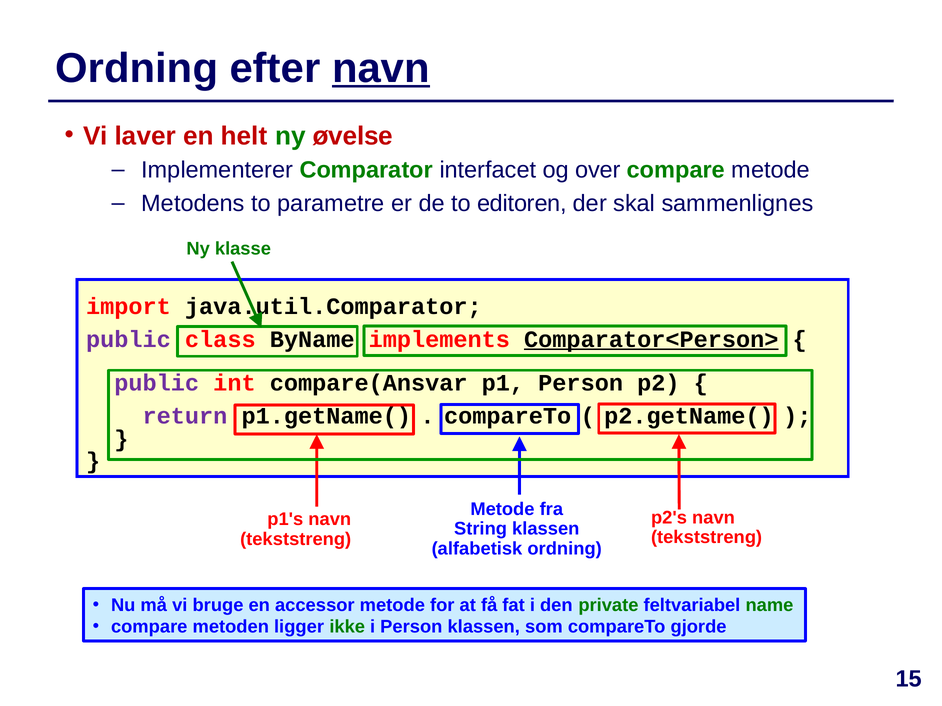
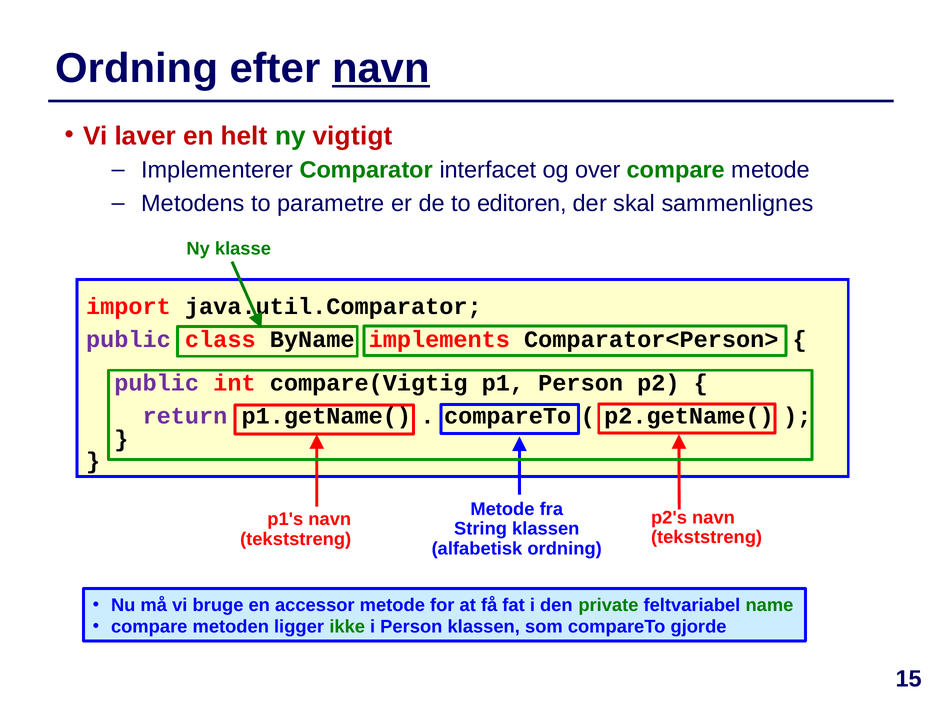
øvelse: øvelse -> vigtigt (353, 136)
Comparator<Person> underline: present -> none (651, 340)
compare(Ansvar: compare(Ansvar -> compare(Vigtig (369, 383)
